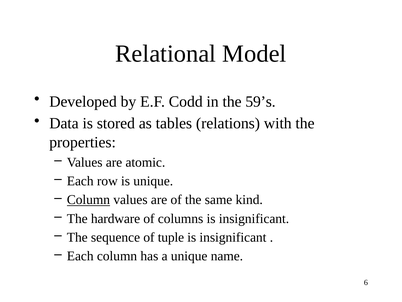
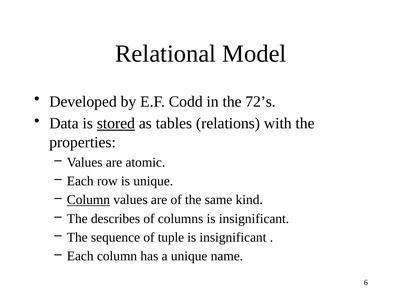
59’s: 59’s -> 72’s (261, 101)
stored underline: none -> present (116, 123)
hardware: hardware -> describes (116, 218)
